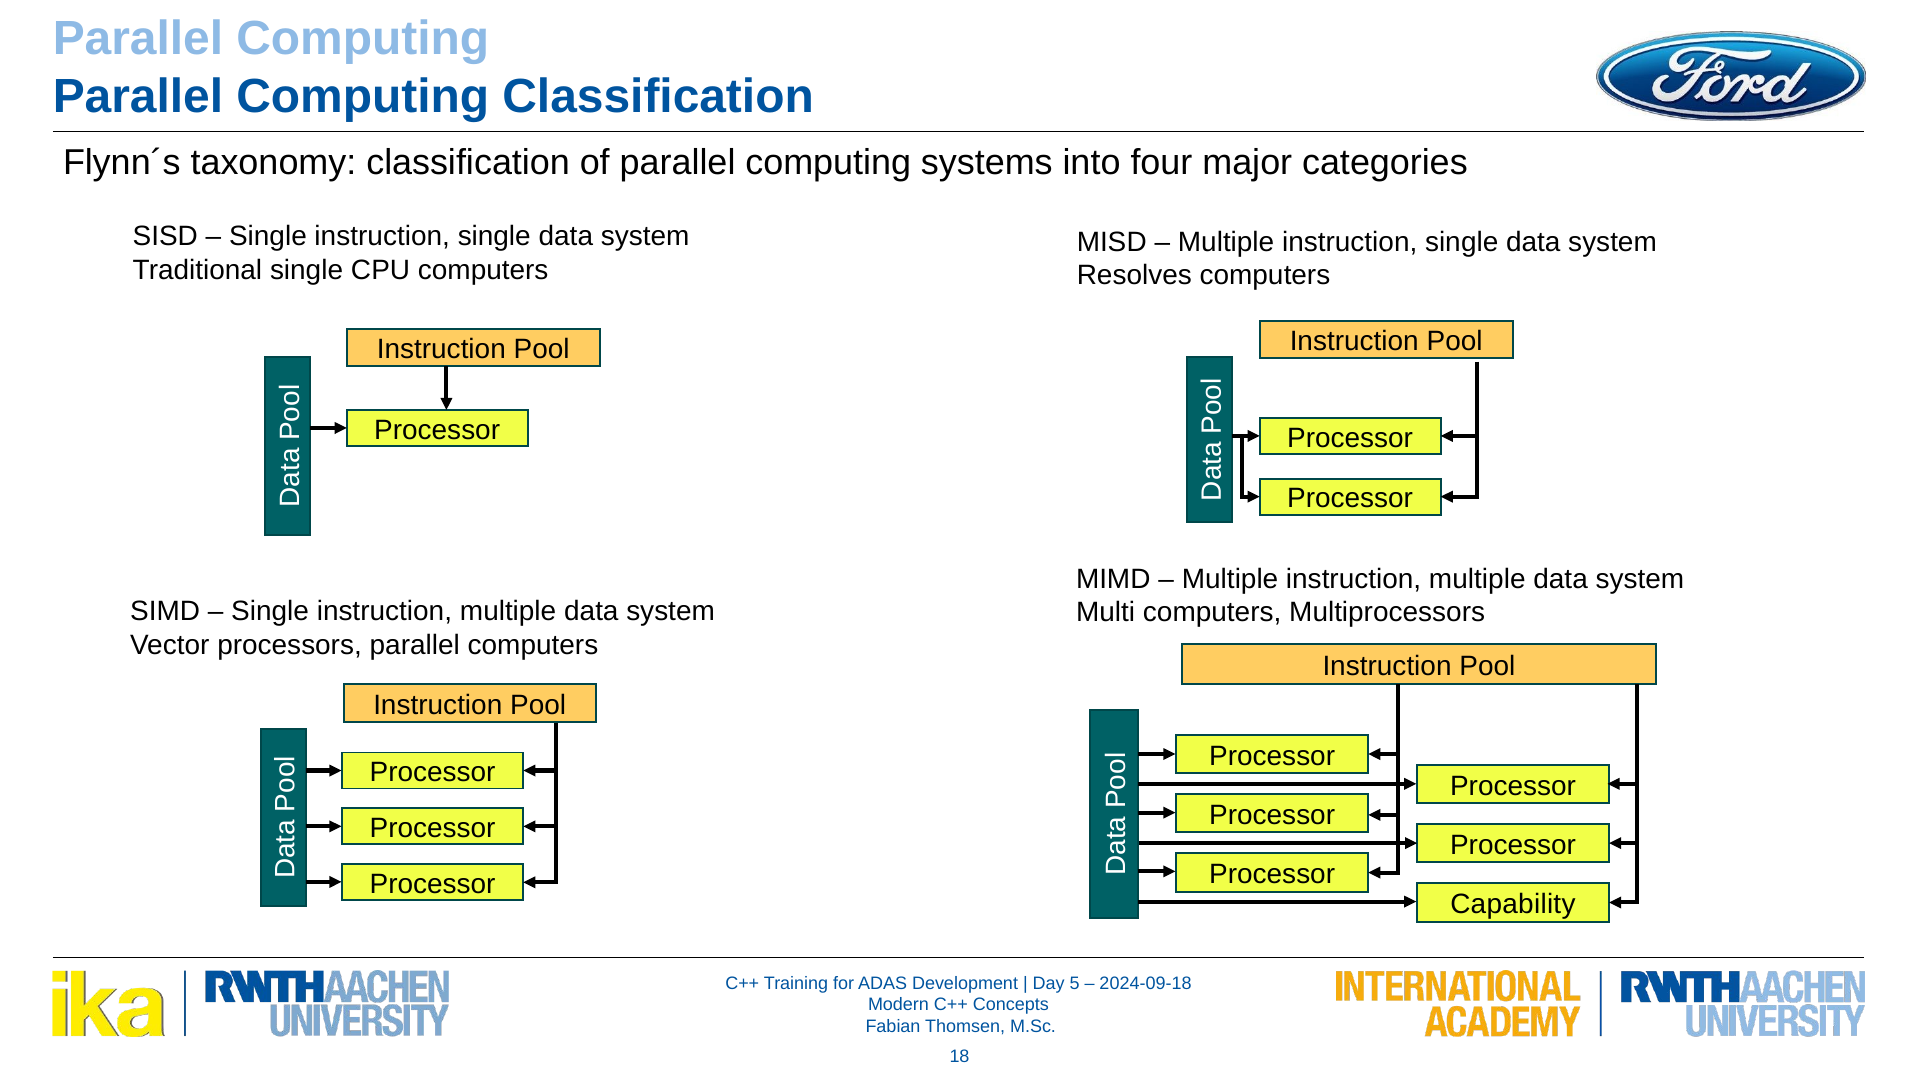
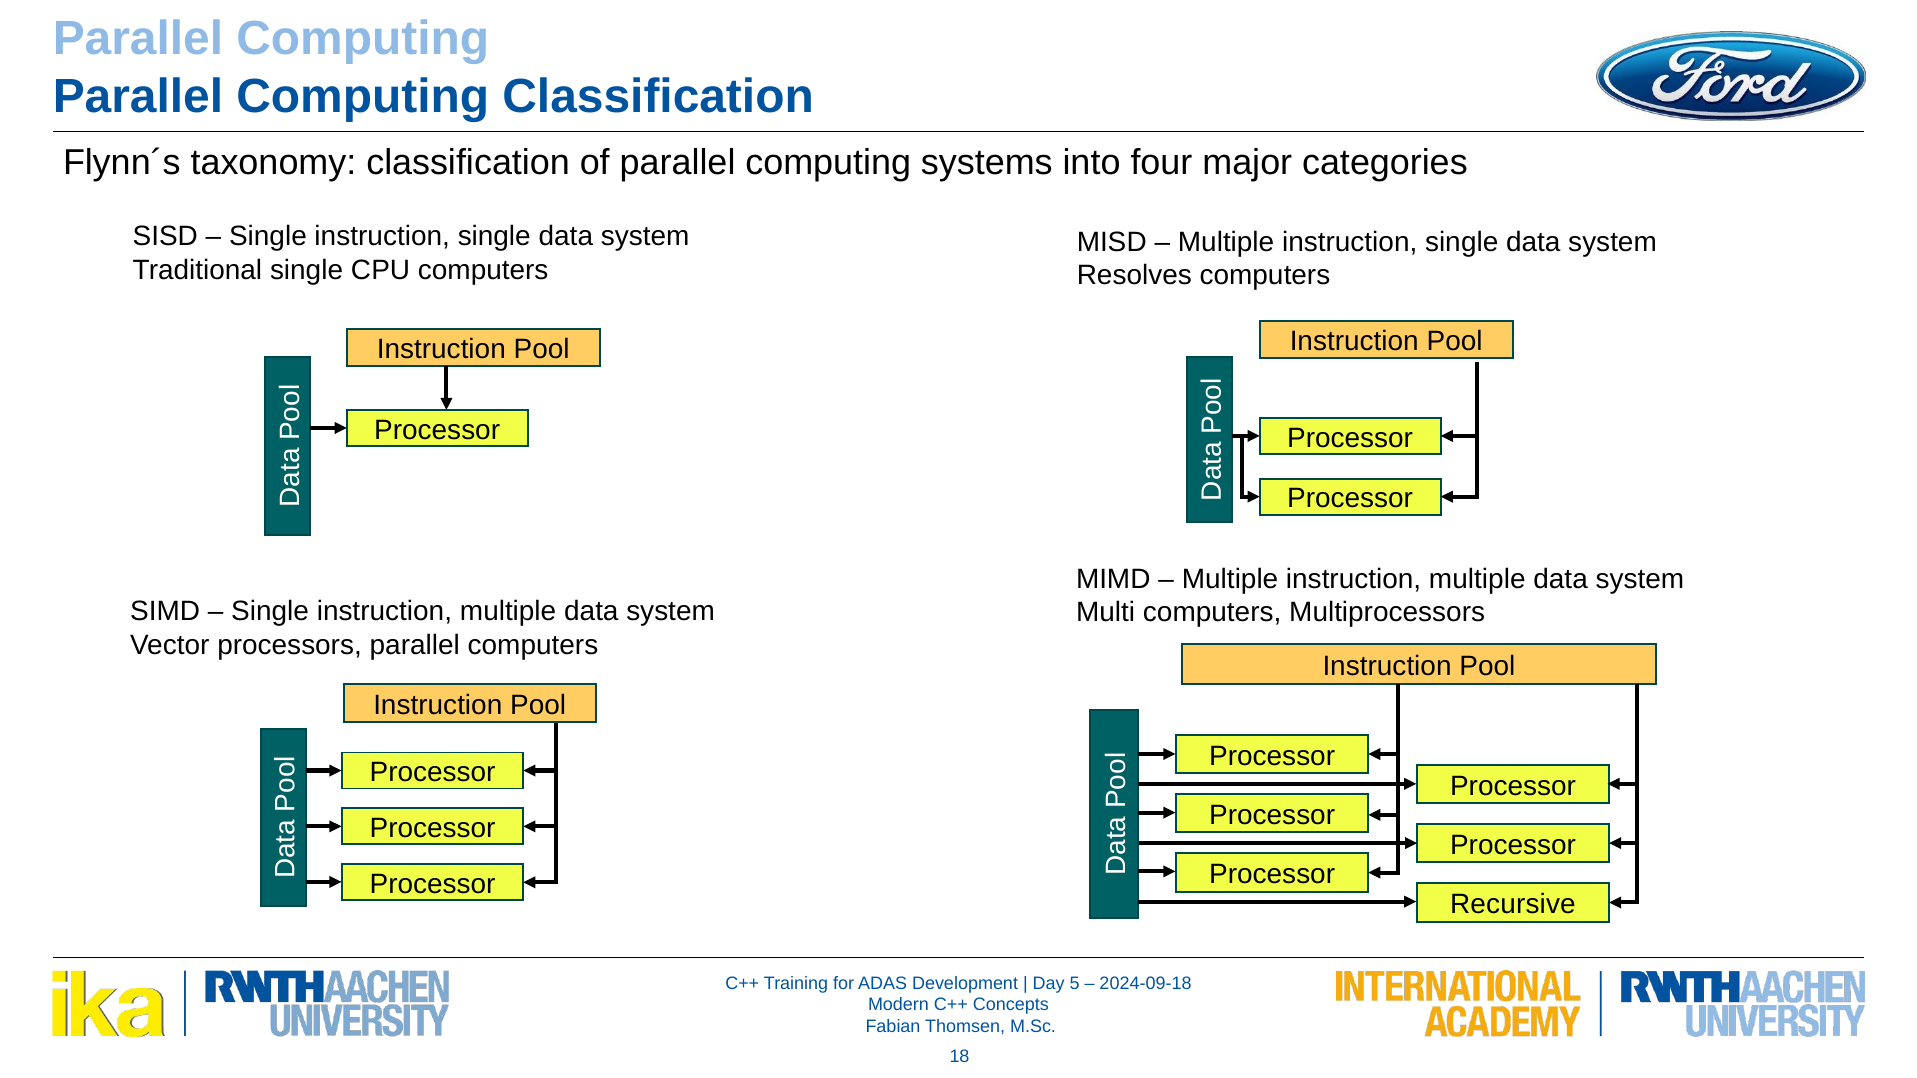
Capability: Capability -> Recursive (1513, 905)
